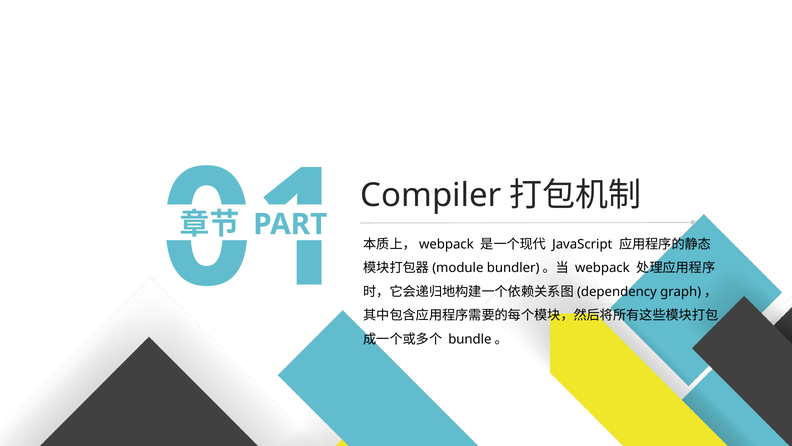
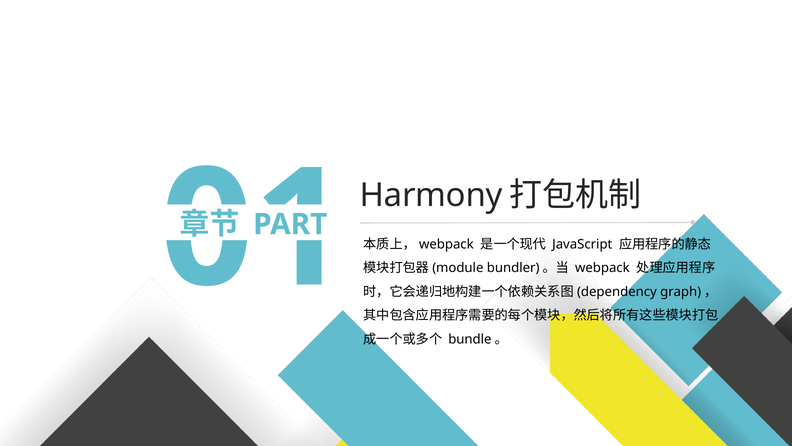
Compiler: Compiler -> Harmony (431, 195)
